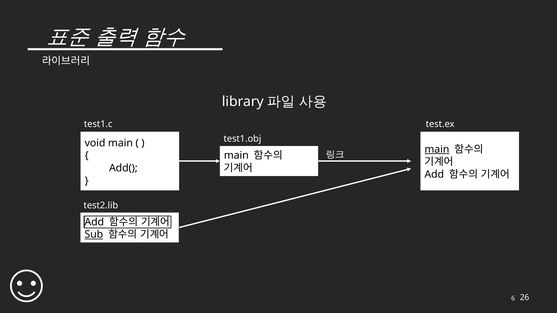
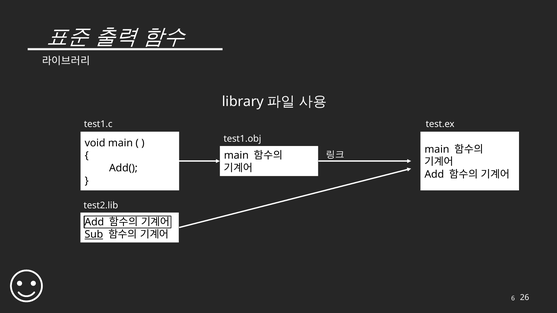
main underline: present -> none (437, 149)
